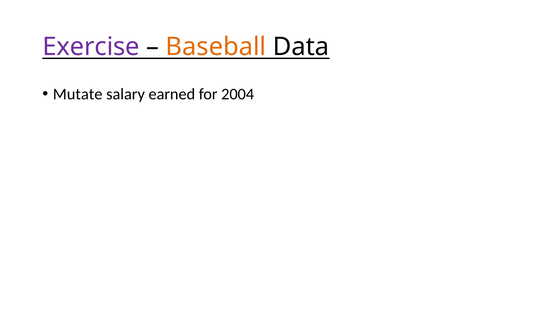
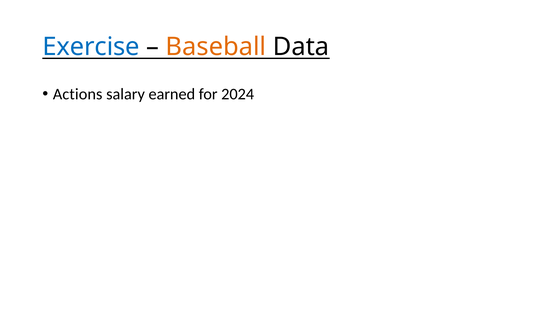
Exercise colour: purple -> blue (91, 47)
Mutate: Mutate -> Actions (78, 94)
2004: 2004 -> 2024 (238, 94)
